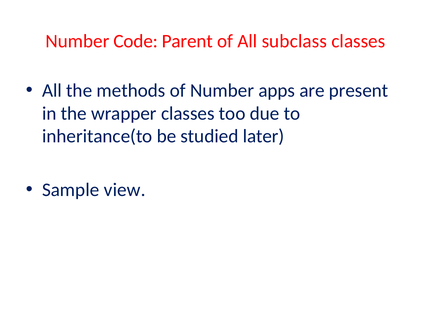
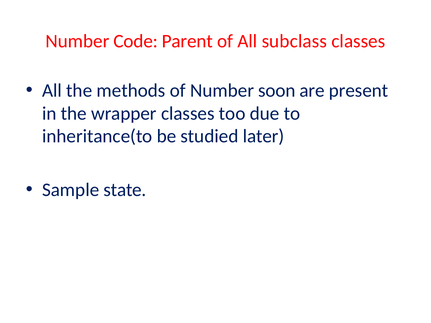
apps: apps -> soon (277, 90)
view: view -> state (125, 190)
